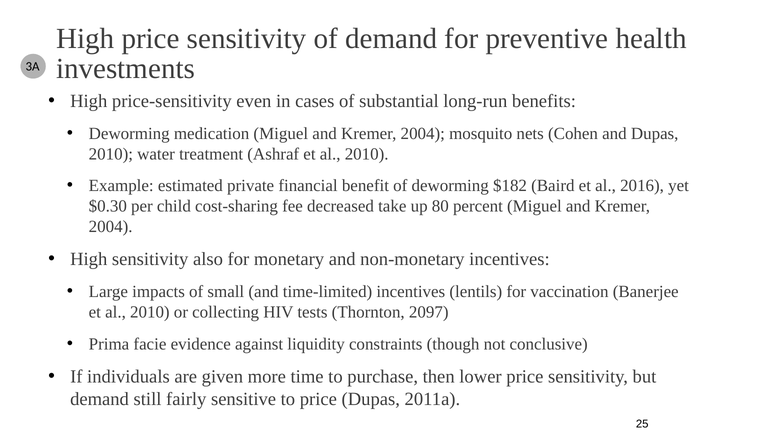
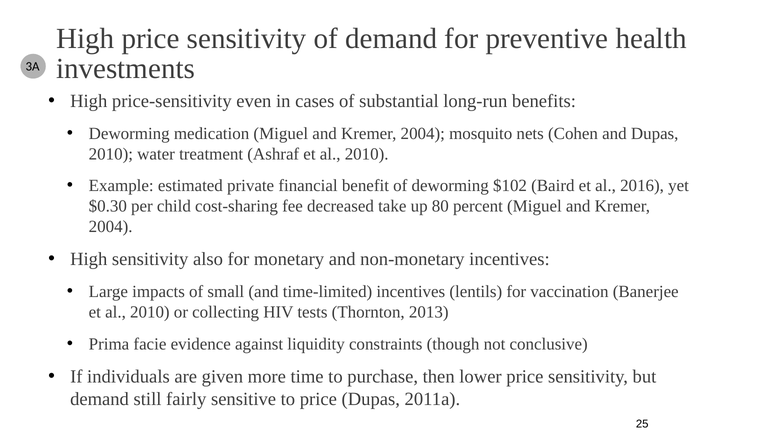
$182: $182 -> $102 (510, 185)
2097: 2097 -> 2013 (429, 312)
